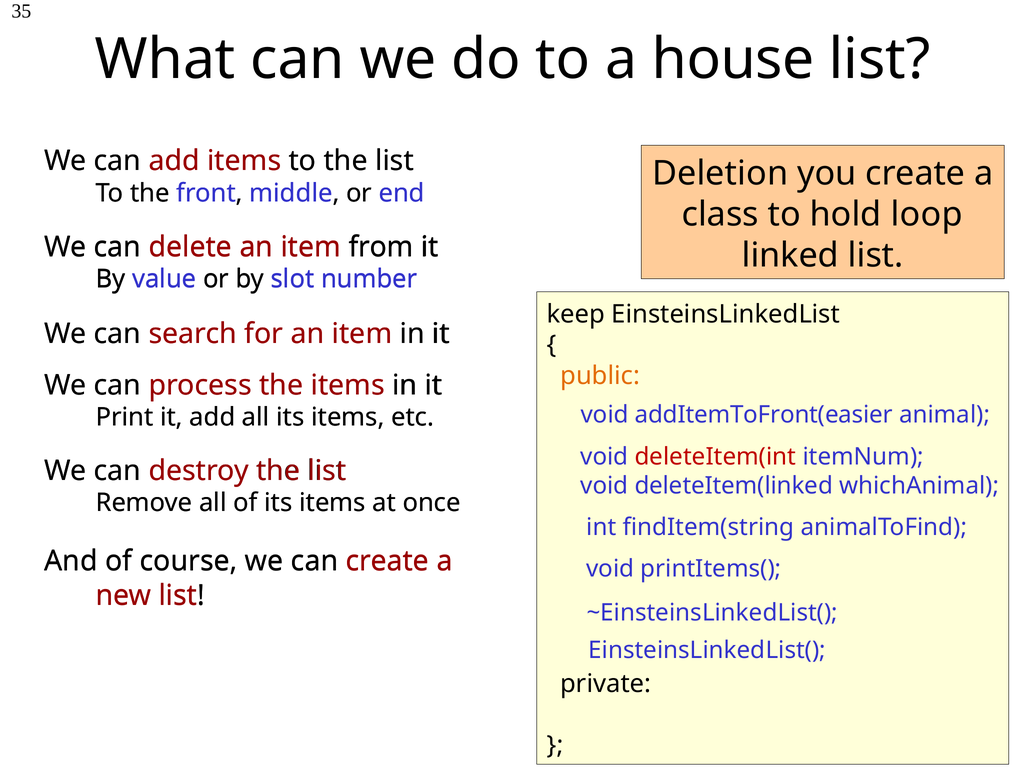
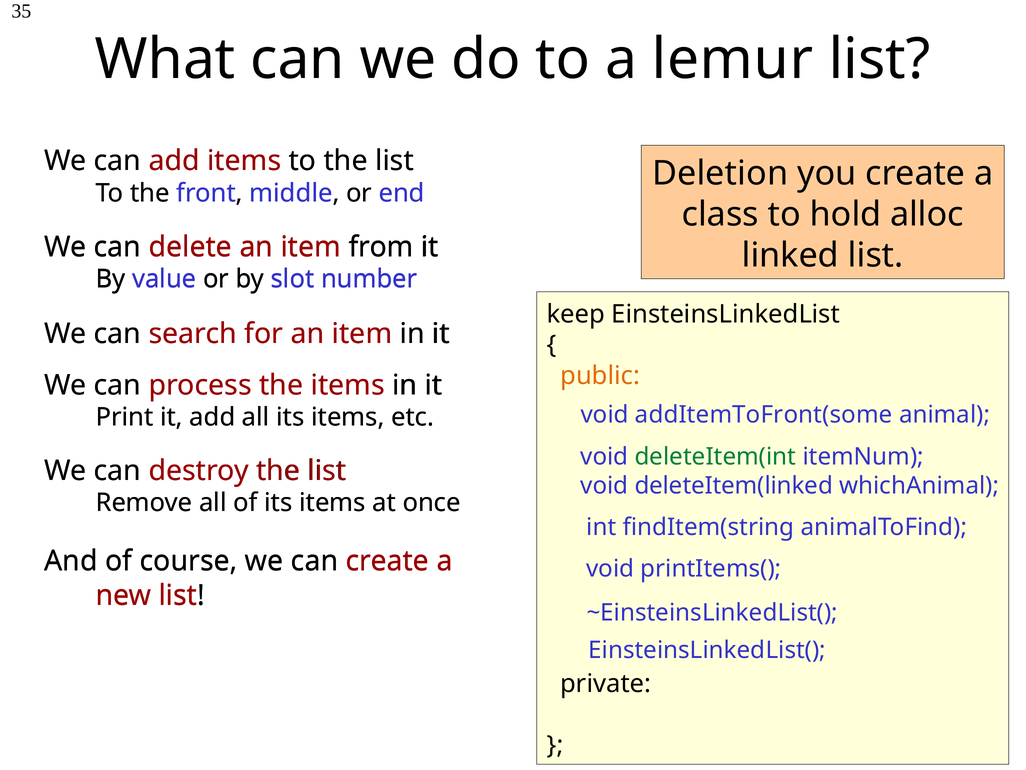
house: house -> lemur (733, 60)
loop: loop -> alloc (927, 214)
addItemToFront(easier: addItemToFront(easier -> addItemToFront(some (764, 415)
deleteItem(int colour: red -> green (715, 456)
